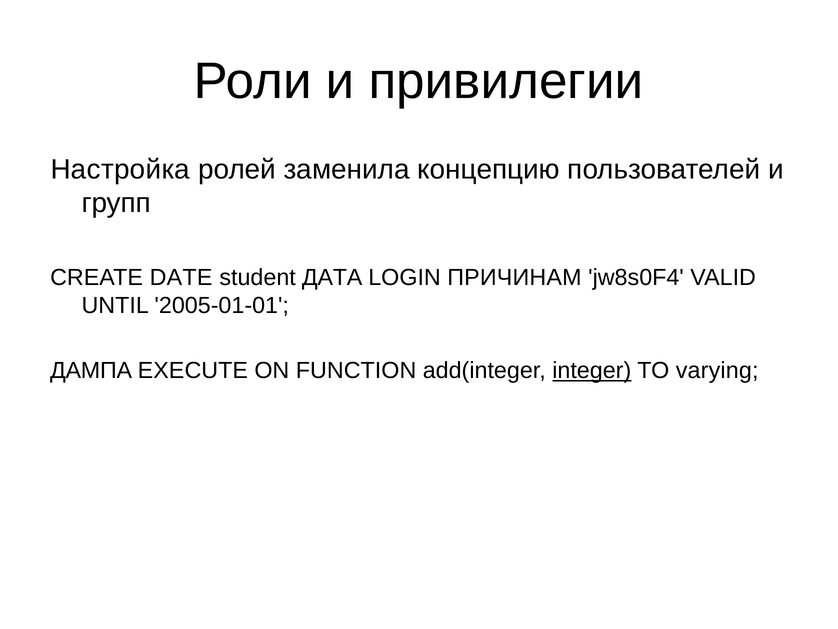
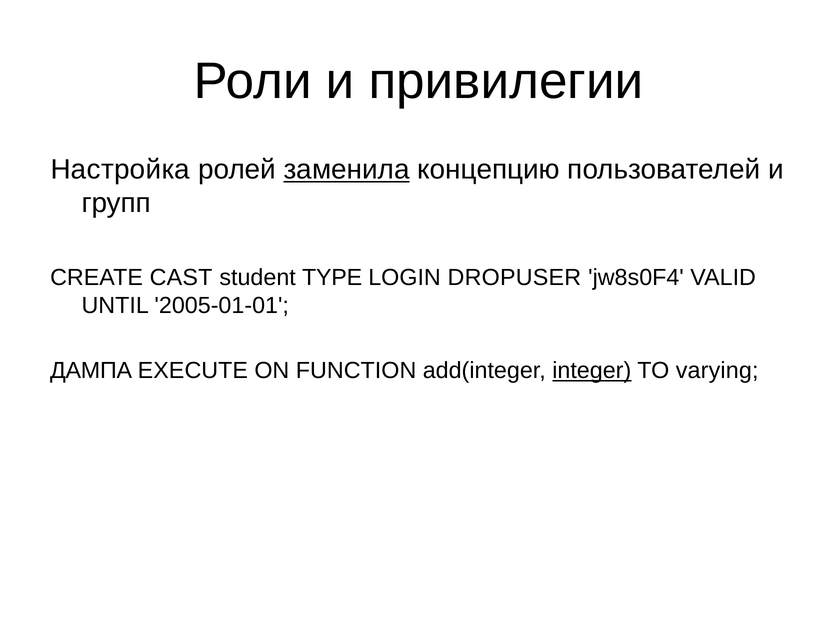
заменила underline: none -> present (347, 169)
DATE: DATE -> CAST (181, 277)
ДАТА: ДАТА -> TYPE (332, 277)
ПРИЧИНАМ: ПРИЧИНАМ -> DROPUSER (514, 277)
